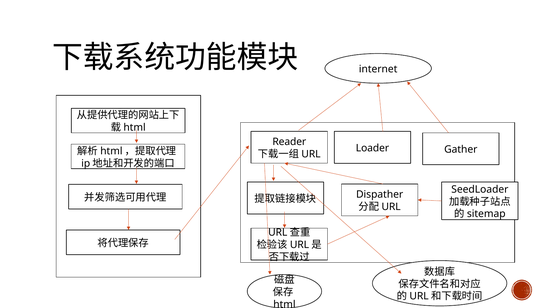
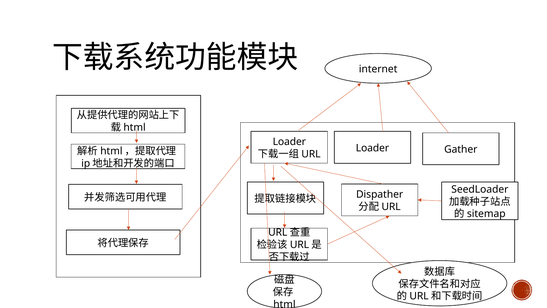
Reader: Reader -> Loader (289, 142)
